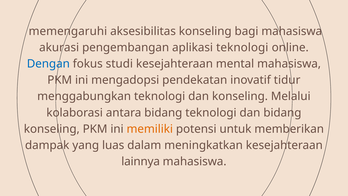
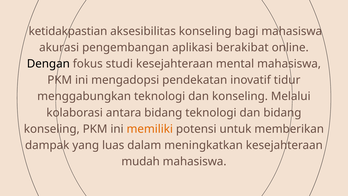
memengaruhi: memengaruhi -> ketidakpastian (68, 31)
aplikasi teknologi: teknologi -> berakibat (242, 48)
Dengan colour: blue -> black (48, 64)
lainnya: lainnya -> mudah (141, 161)
